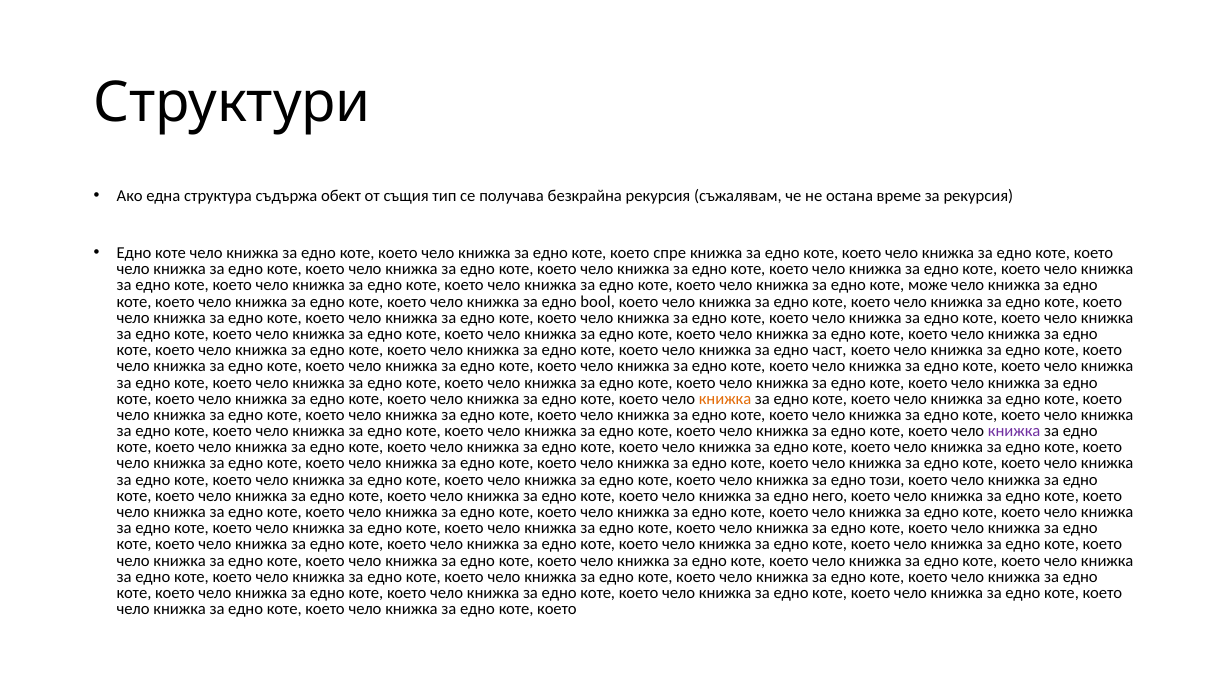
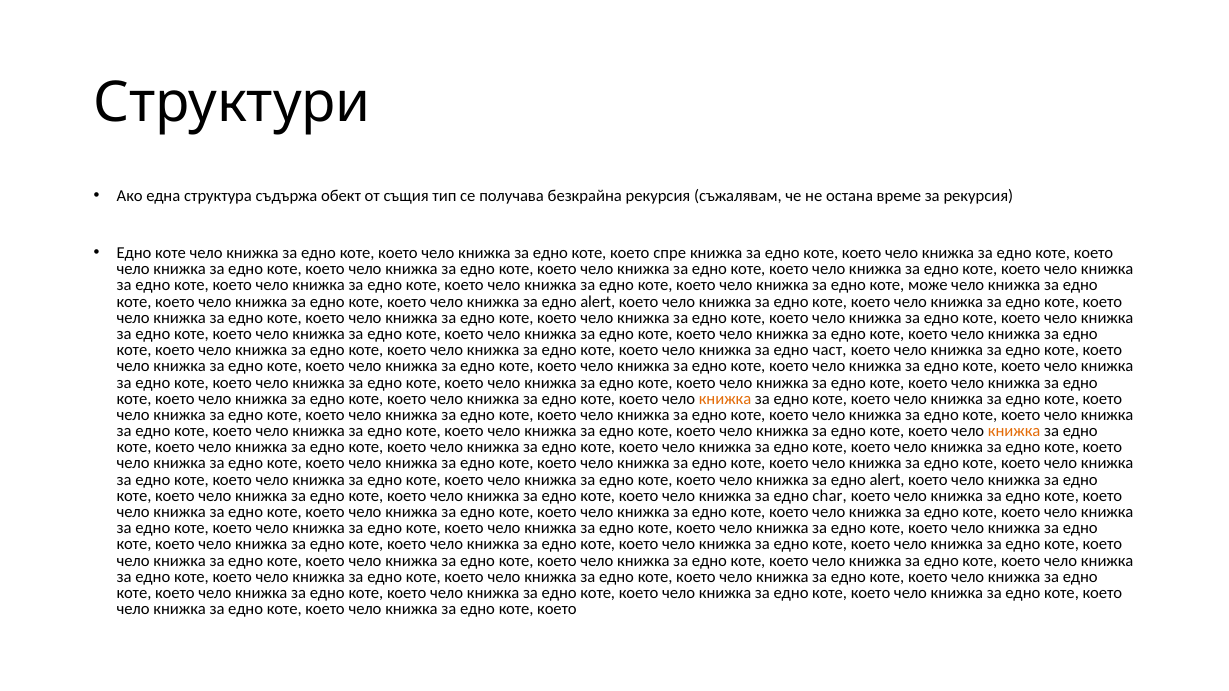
bool: bool -> alert (598, 302)
книжка colour: purple -> orange (1014, 431)
този: този -> alert (887, 480)
него: него -> char (830, 496)
